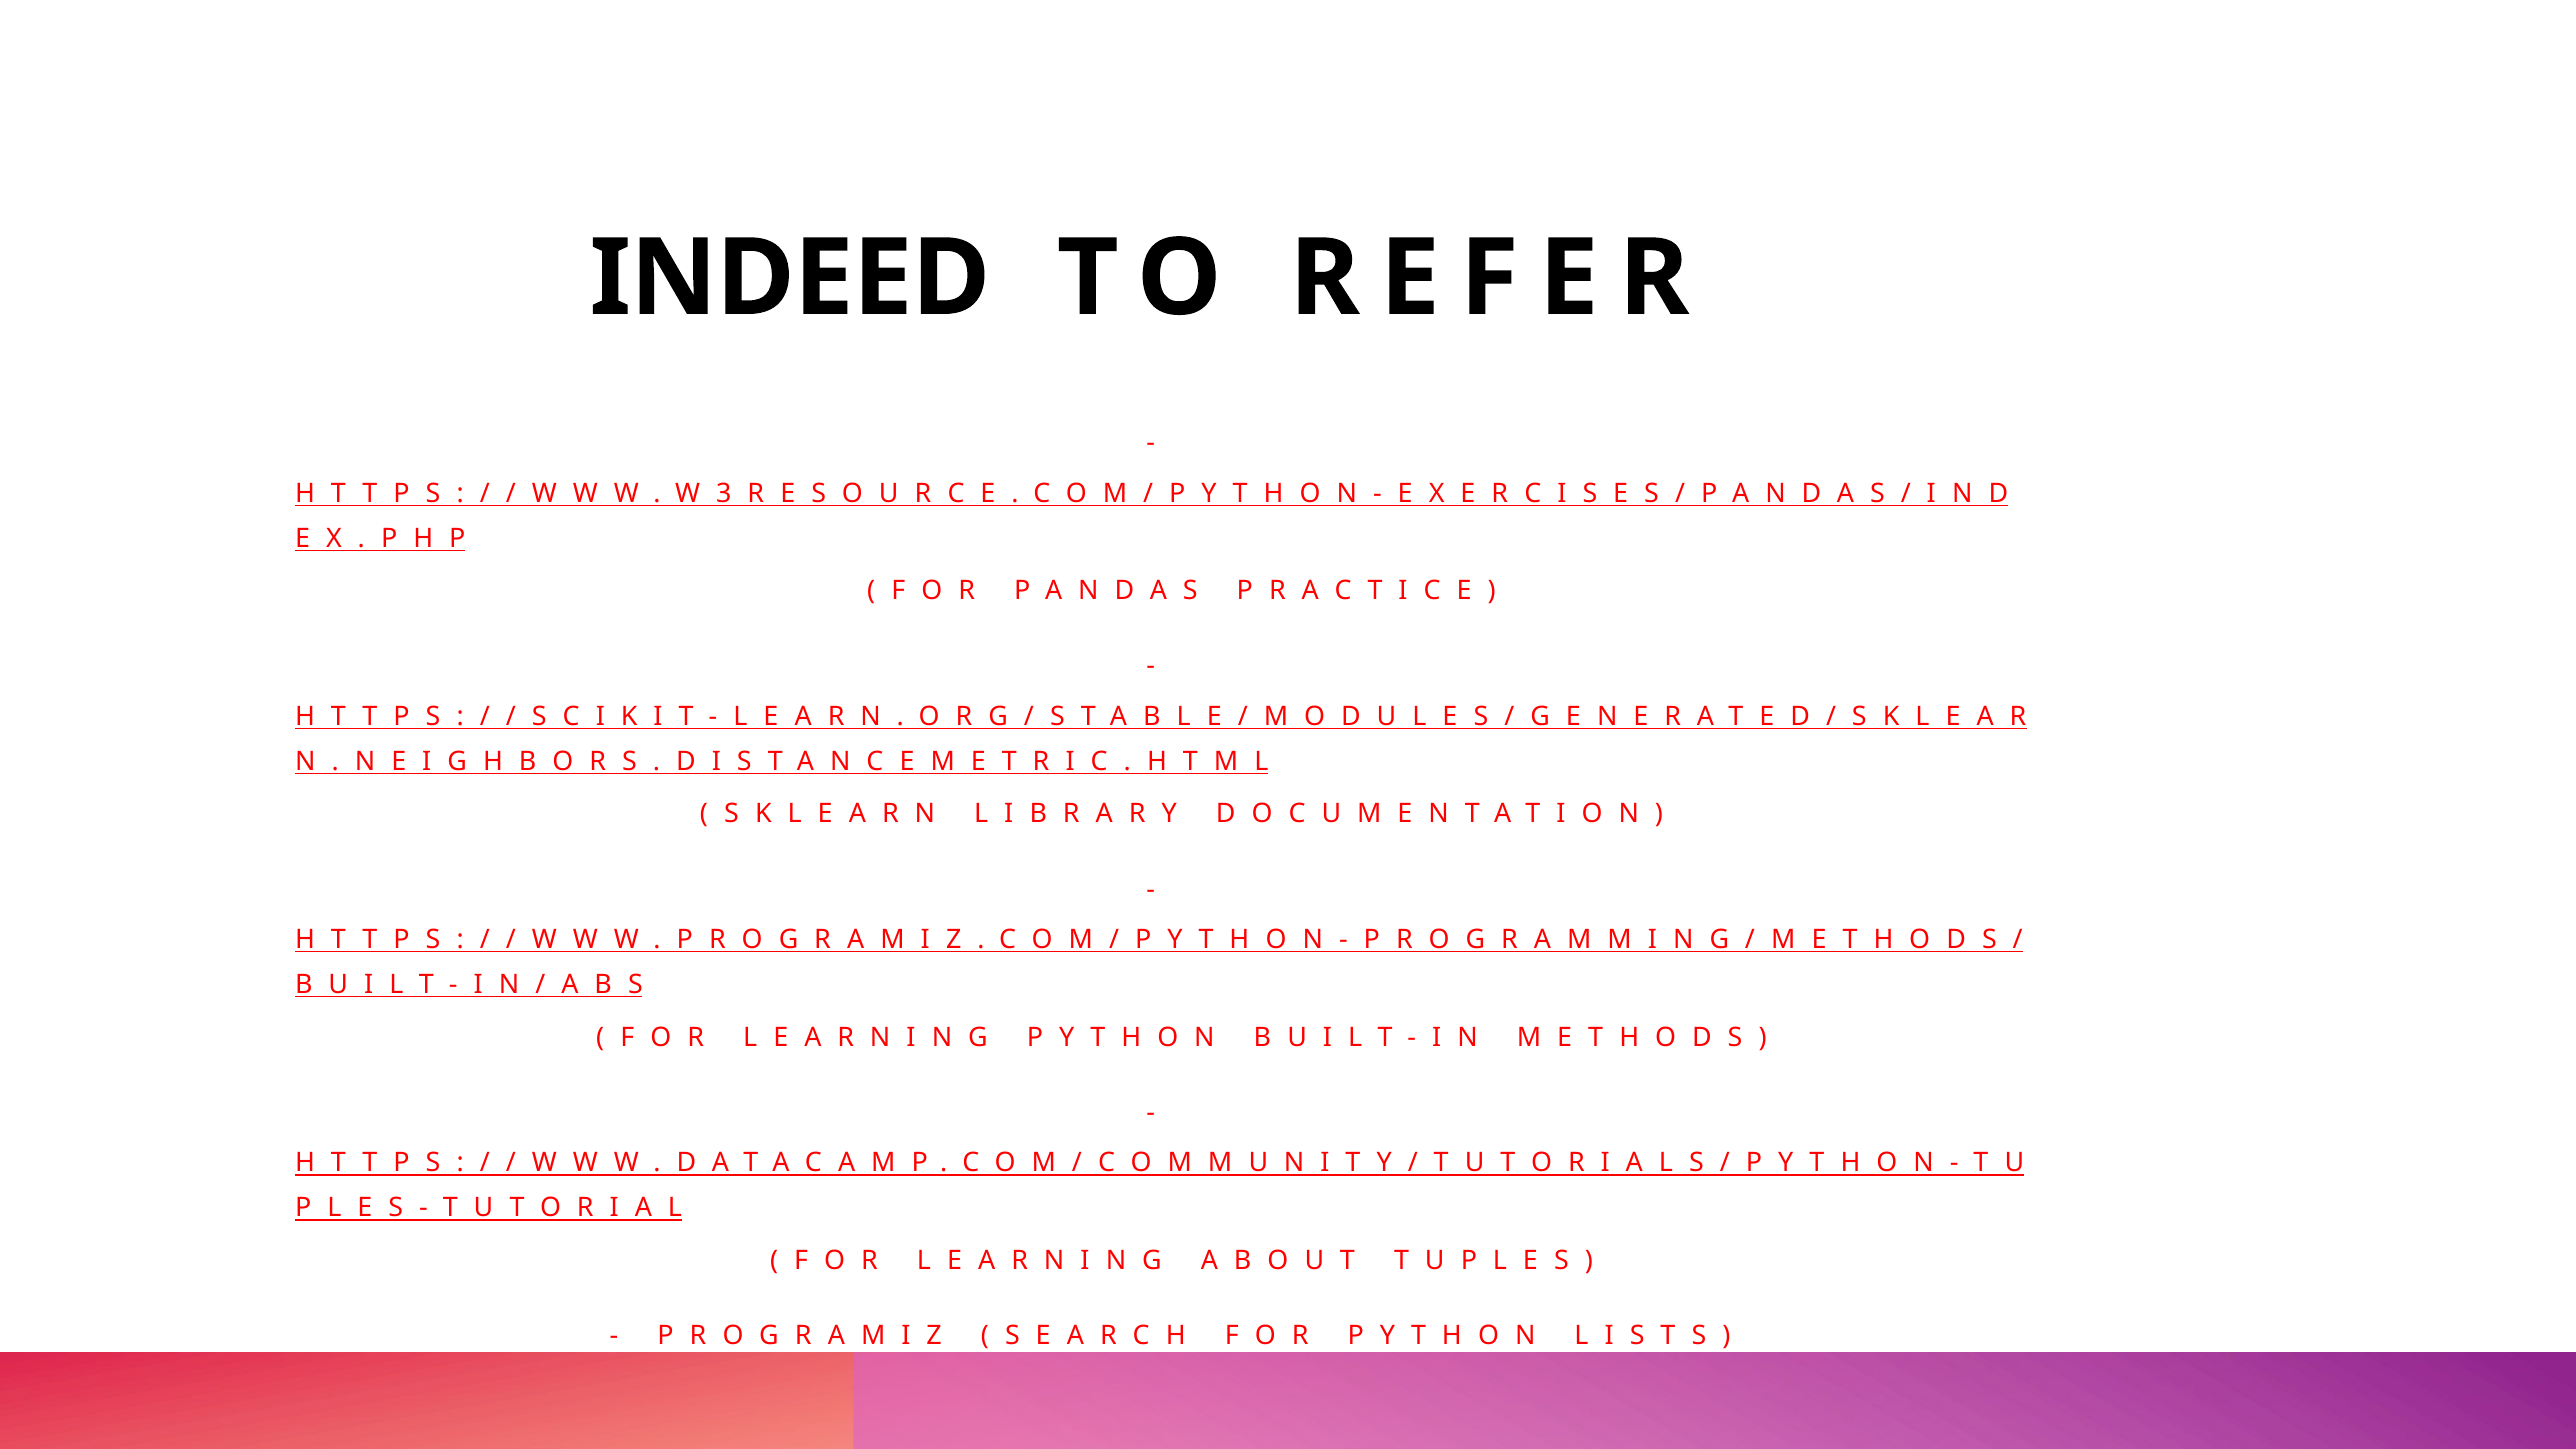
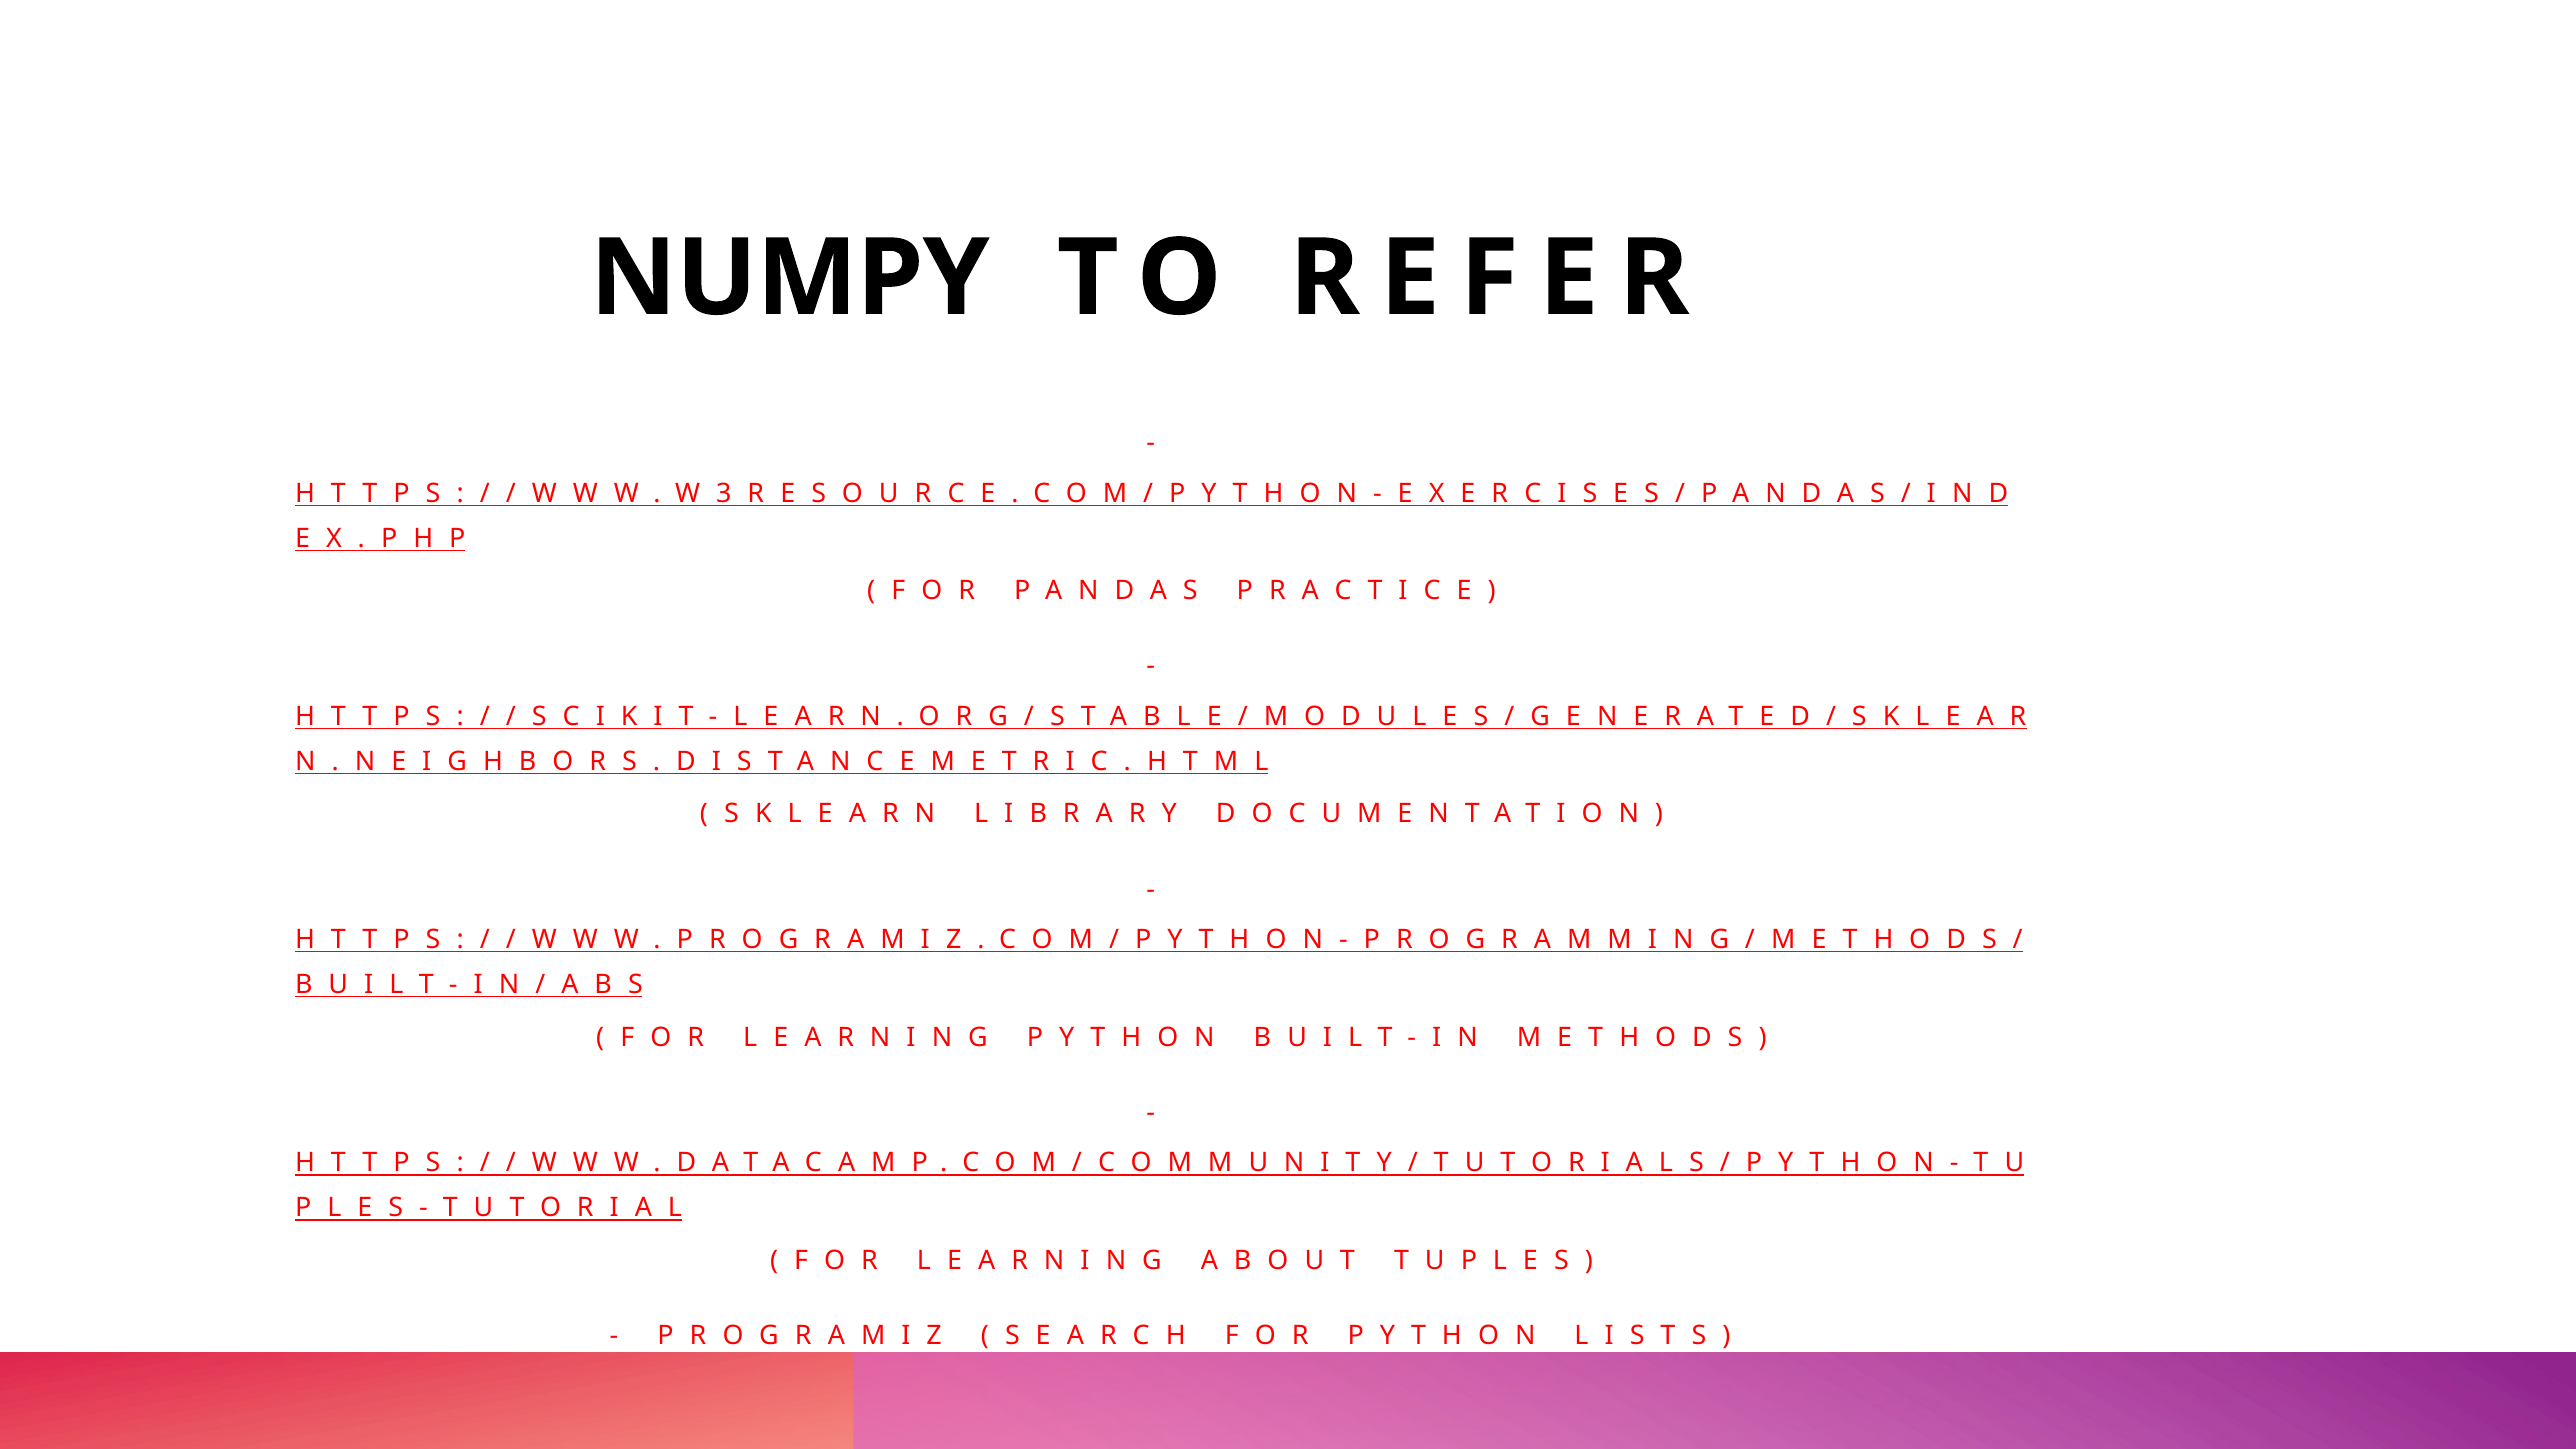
INDEED: INDEED -> NUMPY (790, 279)
